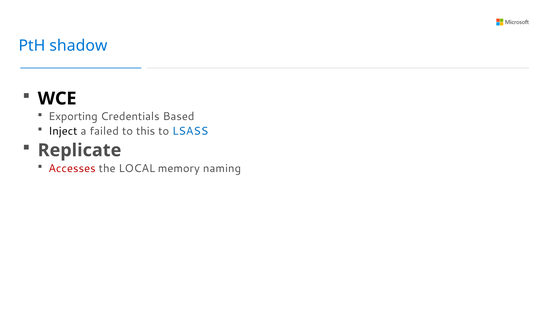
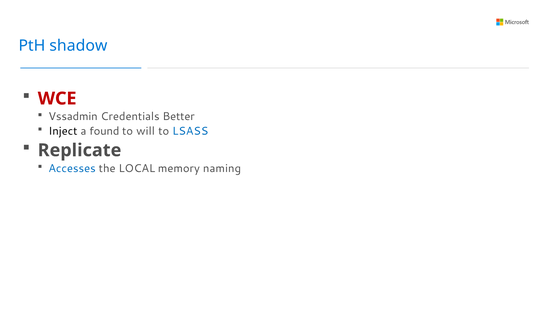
WCE colour: black -> red (57, 98)
Exporting: Exporting -> Vssadmin (73, 117)
Based: Based -> Better (179, 117)
failed: failed -> found (104, 131)
this: this -> will (146, 131)
Accesses colour: red -> blue (72, 168)
